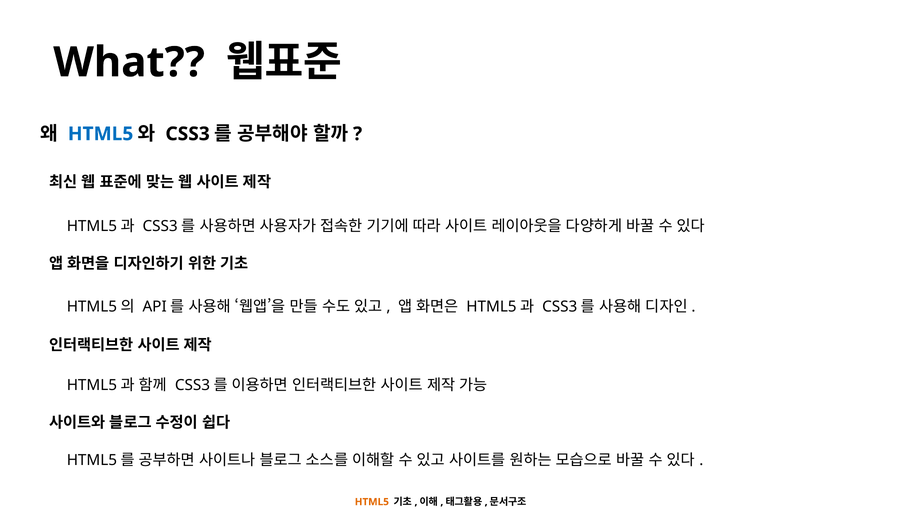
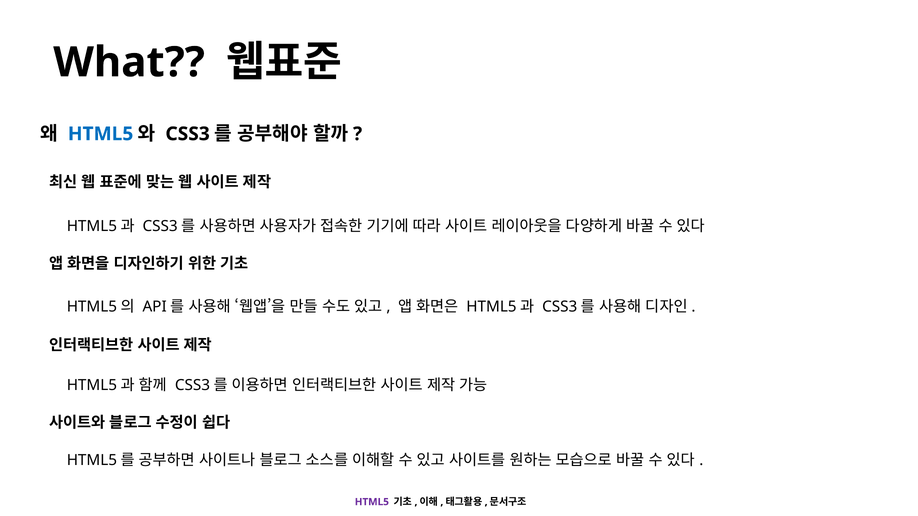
HTML5 colour: orange -> purple (372, 502)
